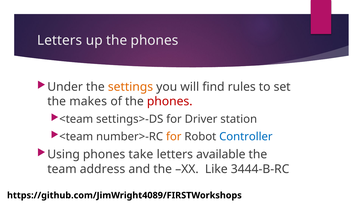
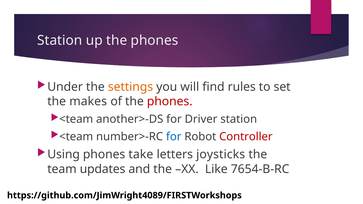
Letters: Letters -> Station (60, 40)
settings>-DS: settings>-DS -> another>-DS (130, 119)
for colour: orange -> blue (174, 137)
Controller colour: blue -> red (246, 137)
available: available -> joysticks (221, 155)
address: address -> updates (103, 169)
3444-B-RC: 3444-B-RC -> 7654-B-RC (260, 169)
